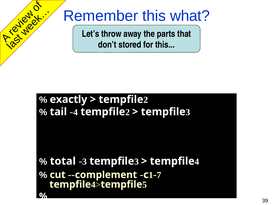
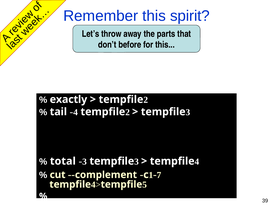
what: what -> spirit (190, 16)
stored: stored -> before (130, 45)
